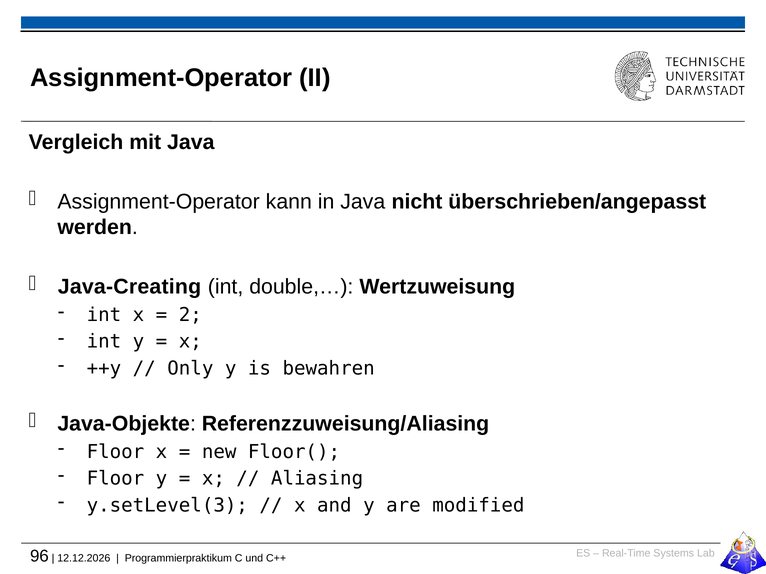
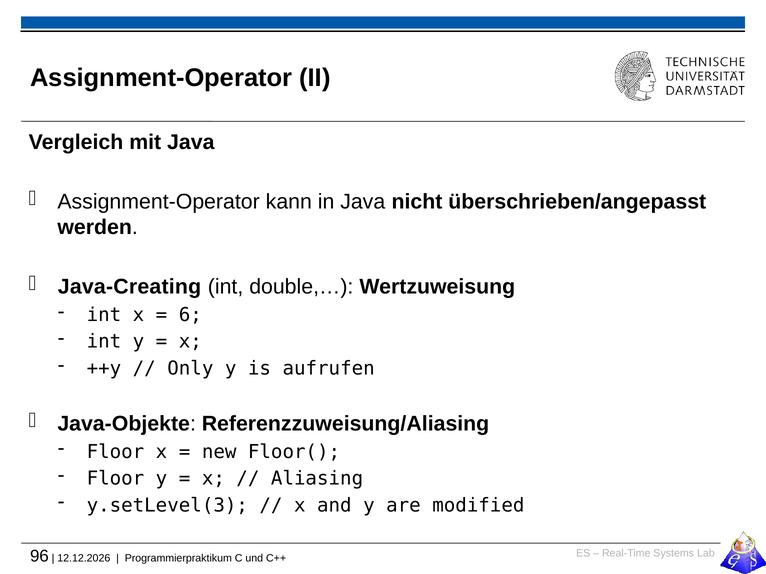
2: 2 -> 6 (190, 315)
bewahren: bewahren -> aufrufen (329, 369)
